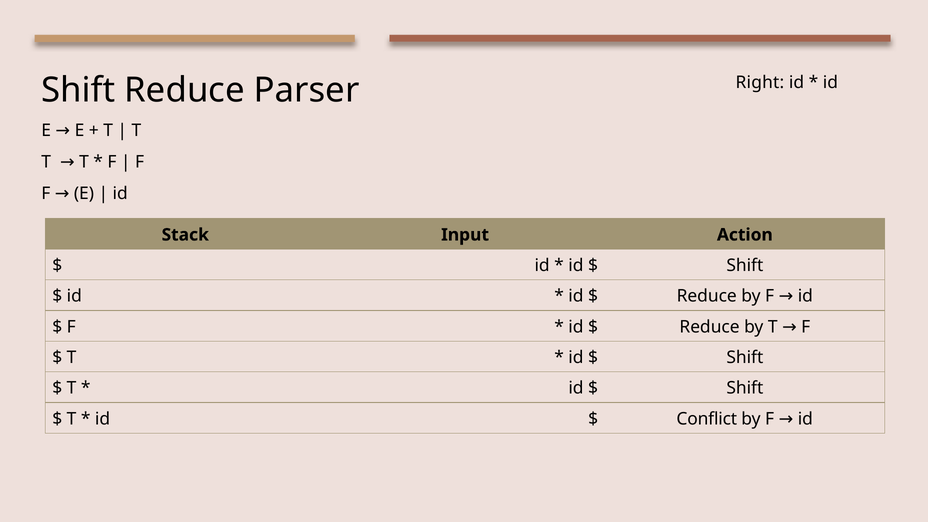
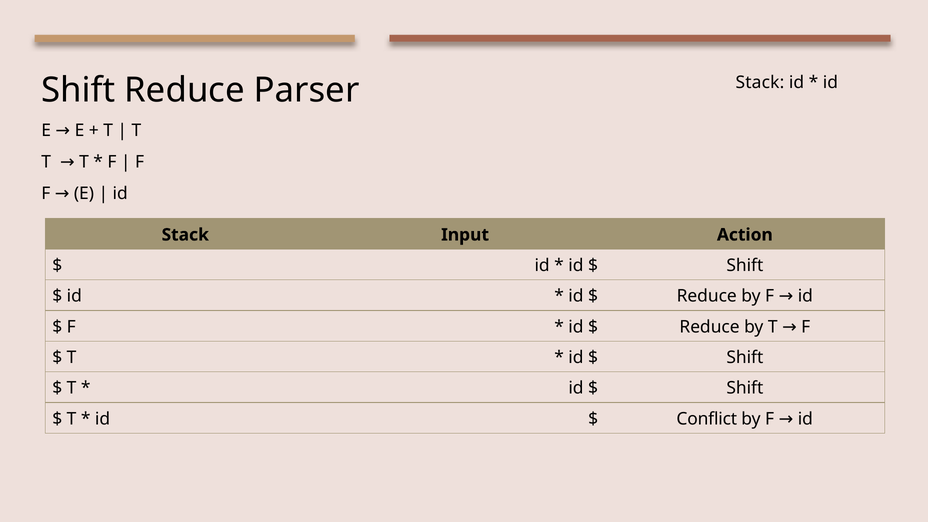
Right: Right -> Stack (760, 83)
